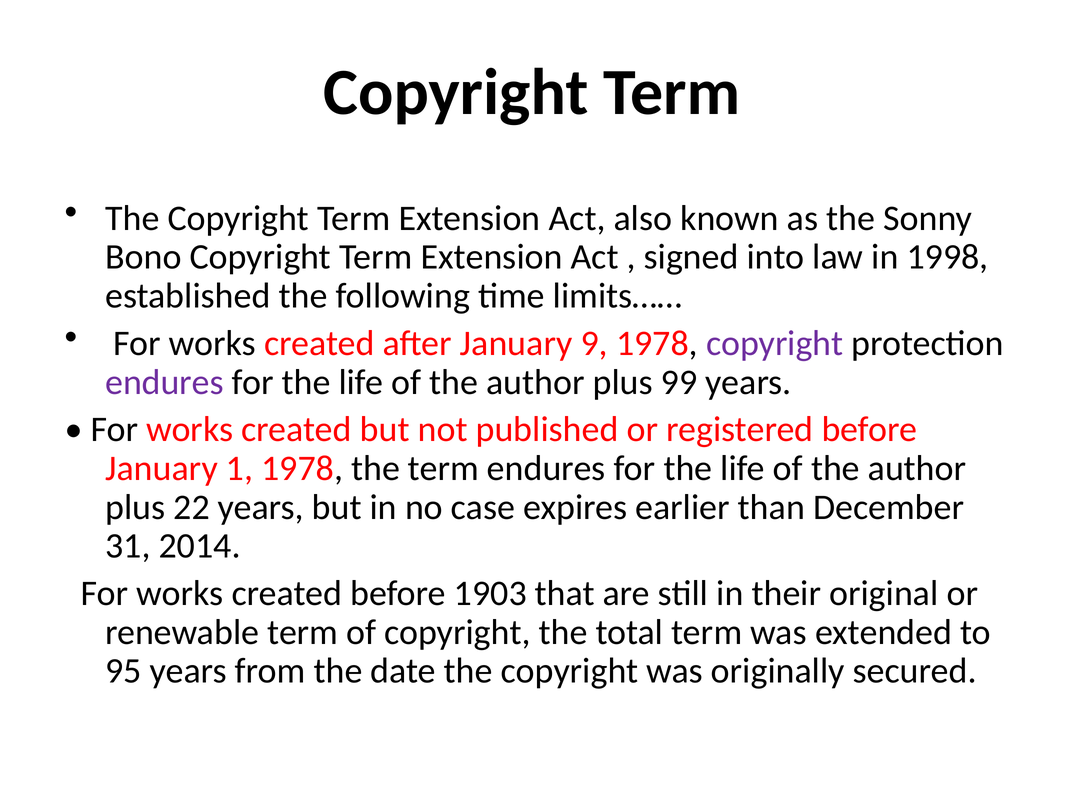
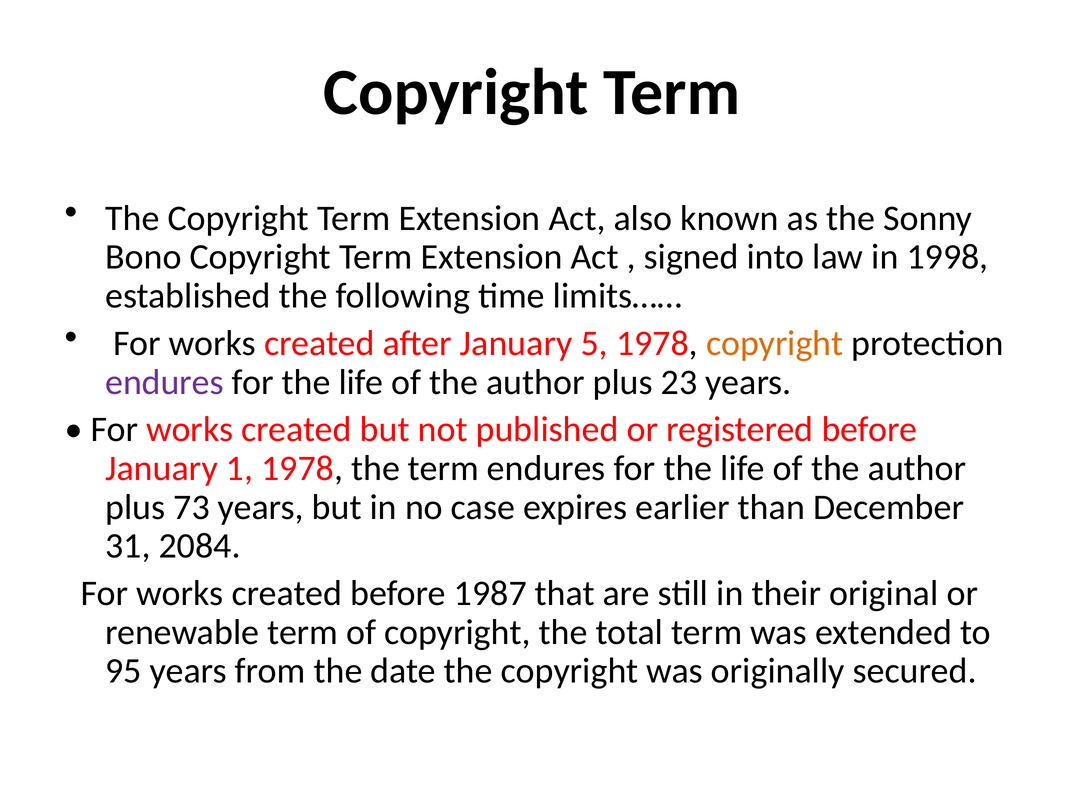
9: 9 -> 5 (594, 343)
copyright colour: purple -> orange (775, 343)
99: 99 -> 23 (679, 382)
22: 22 -> 73 (192, 507)
2014: 2014 -> 2084 (200, 546)
1903: 1903 -> 1987 (490, 594)
